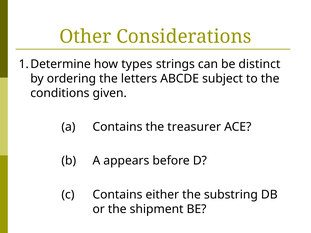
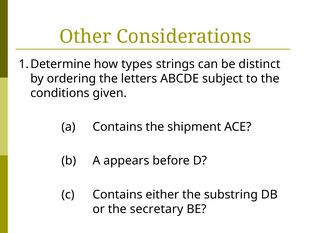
treasurer: treasurer -> shipment (194, 127)
shipment: shipment -> secretary (157, 209)
